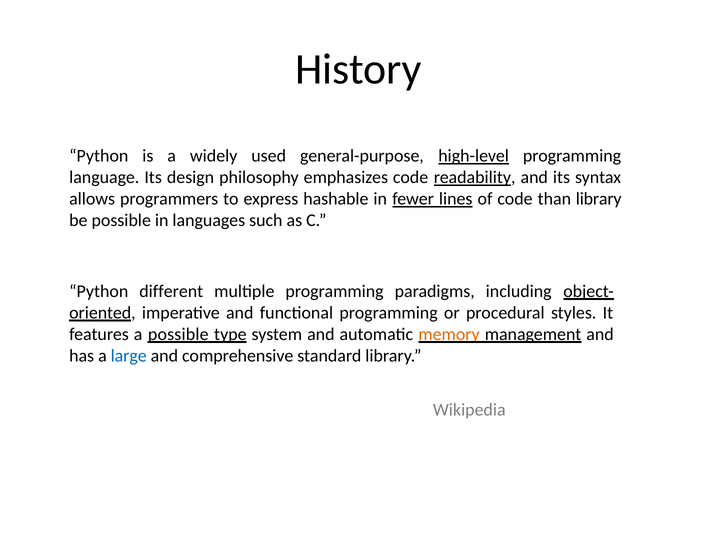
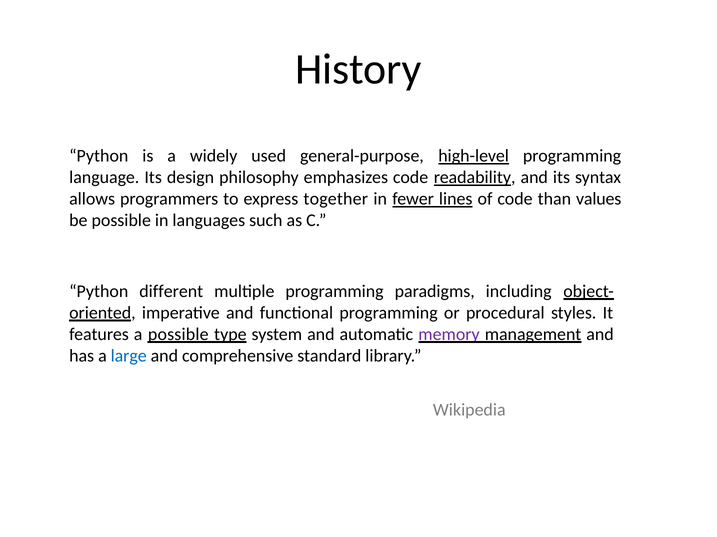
hashable: hashable -> together (336, 199)
than library: library -> values (599, 199)
memory colour: orange -> purple (449, 335)
